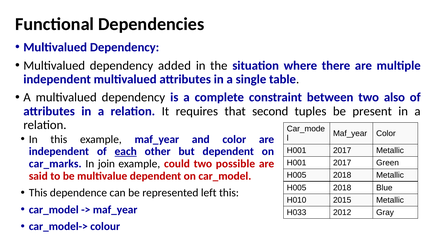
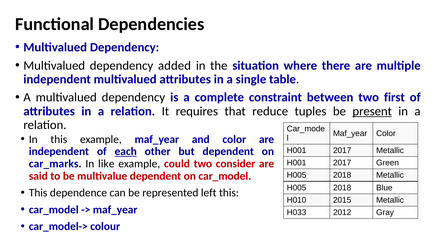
also: also -> first (394, 98)
second: second -> reduce (270, 111)
present underline: none -> present (372, 111)
join: join -> like (106, 164)
possible: possible -> consider (236, 164)
